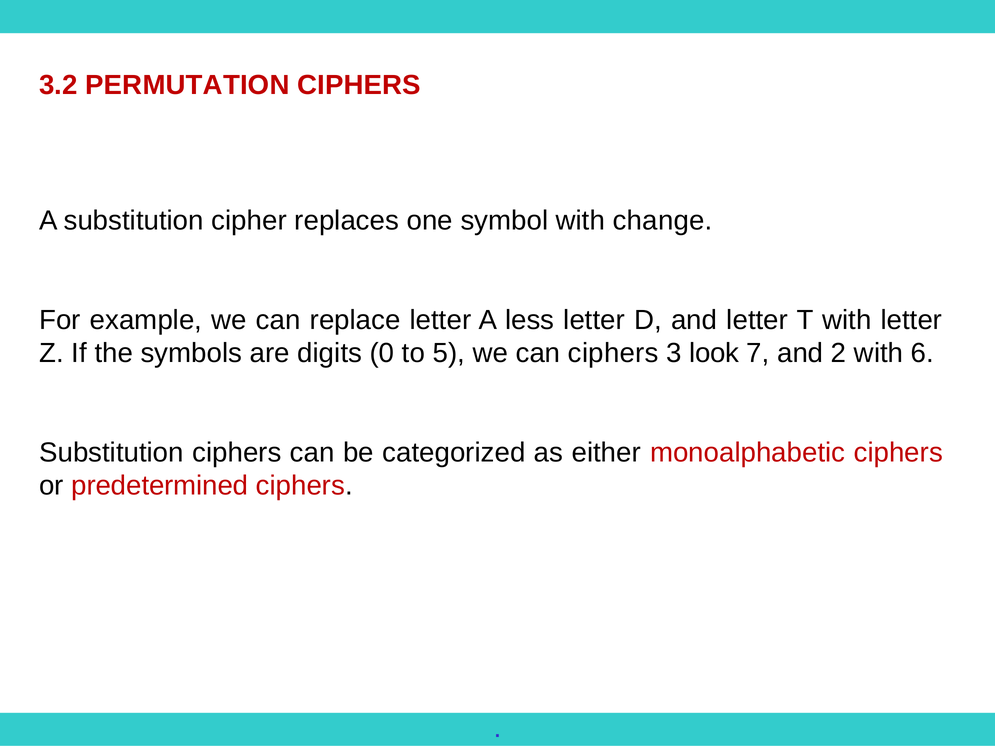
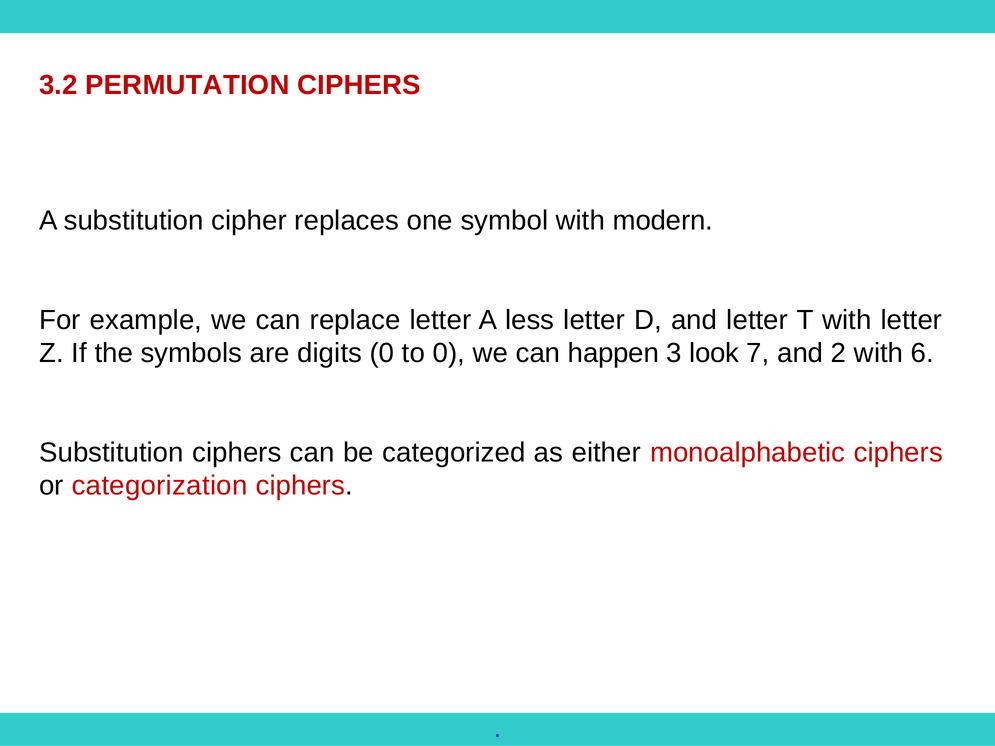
change: change -> modern (663, 220)
to 5: 5 -> 0 (449, 353)
can ciphers: ciphers -> happen (613, 353)
predetermined: predetermined -> categorization (160, 486)
